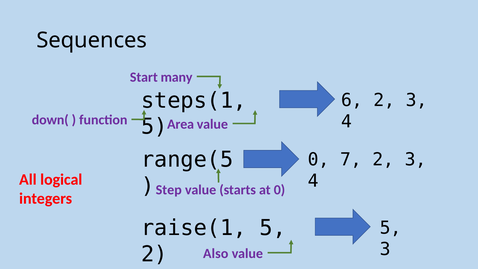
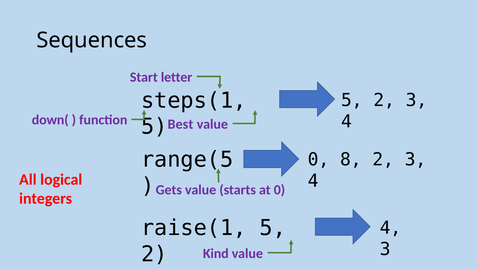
many: many -> letter (177, 77)
6: 6 -> 5 (352, 100)
Area: Area -> Best (180, 124)
7: 7 -> 8 (351, 159)
Step: Step -> Gets (169, 190)
5: 5 -> 4 (390, 228)
Also: Also -> Kind (216, 253)
